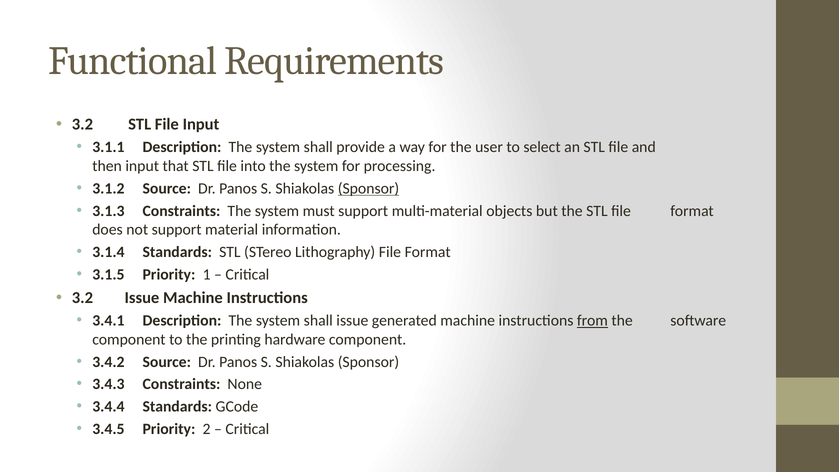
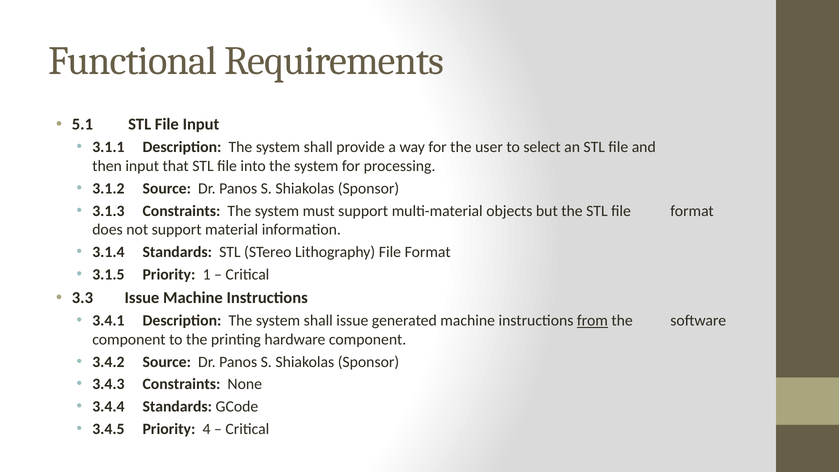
3.2: 3.2 -> 5.1 (82, 124)
Sponsor underline: present -> none (368, 188)
3.2: 3.2 -> 3.3 (82, 298)
2: 2 -> 4 (207, 429)
